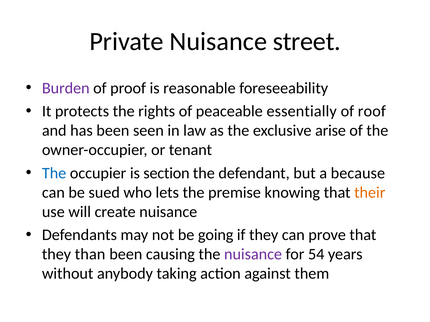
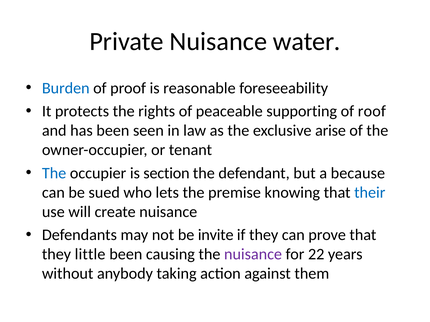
street: street -> water (307, 42)
Burden colour: purple -> blue (66, 88)
essentially: essentially -> supporting (302, 111)
their colour: orange -> blue (370, 193)
going: going -> invite (216, 235)
than: than -> little (90, 255)
54: 54 -> 22 (316, 255)
